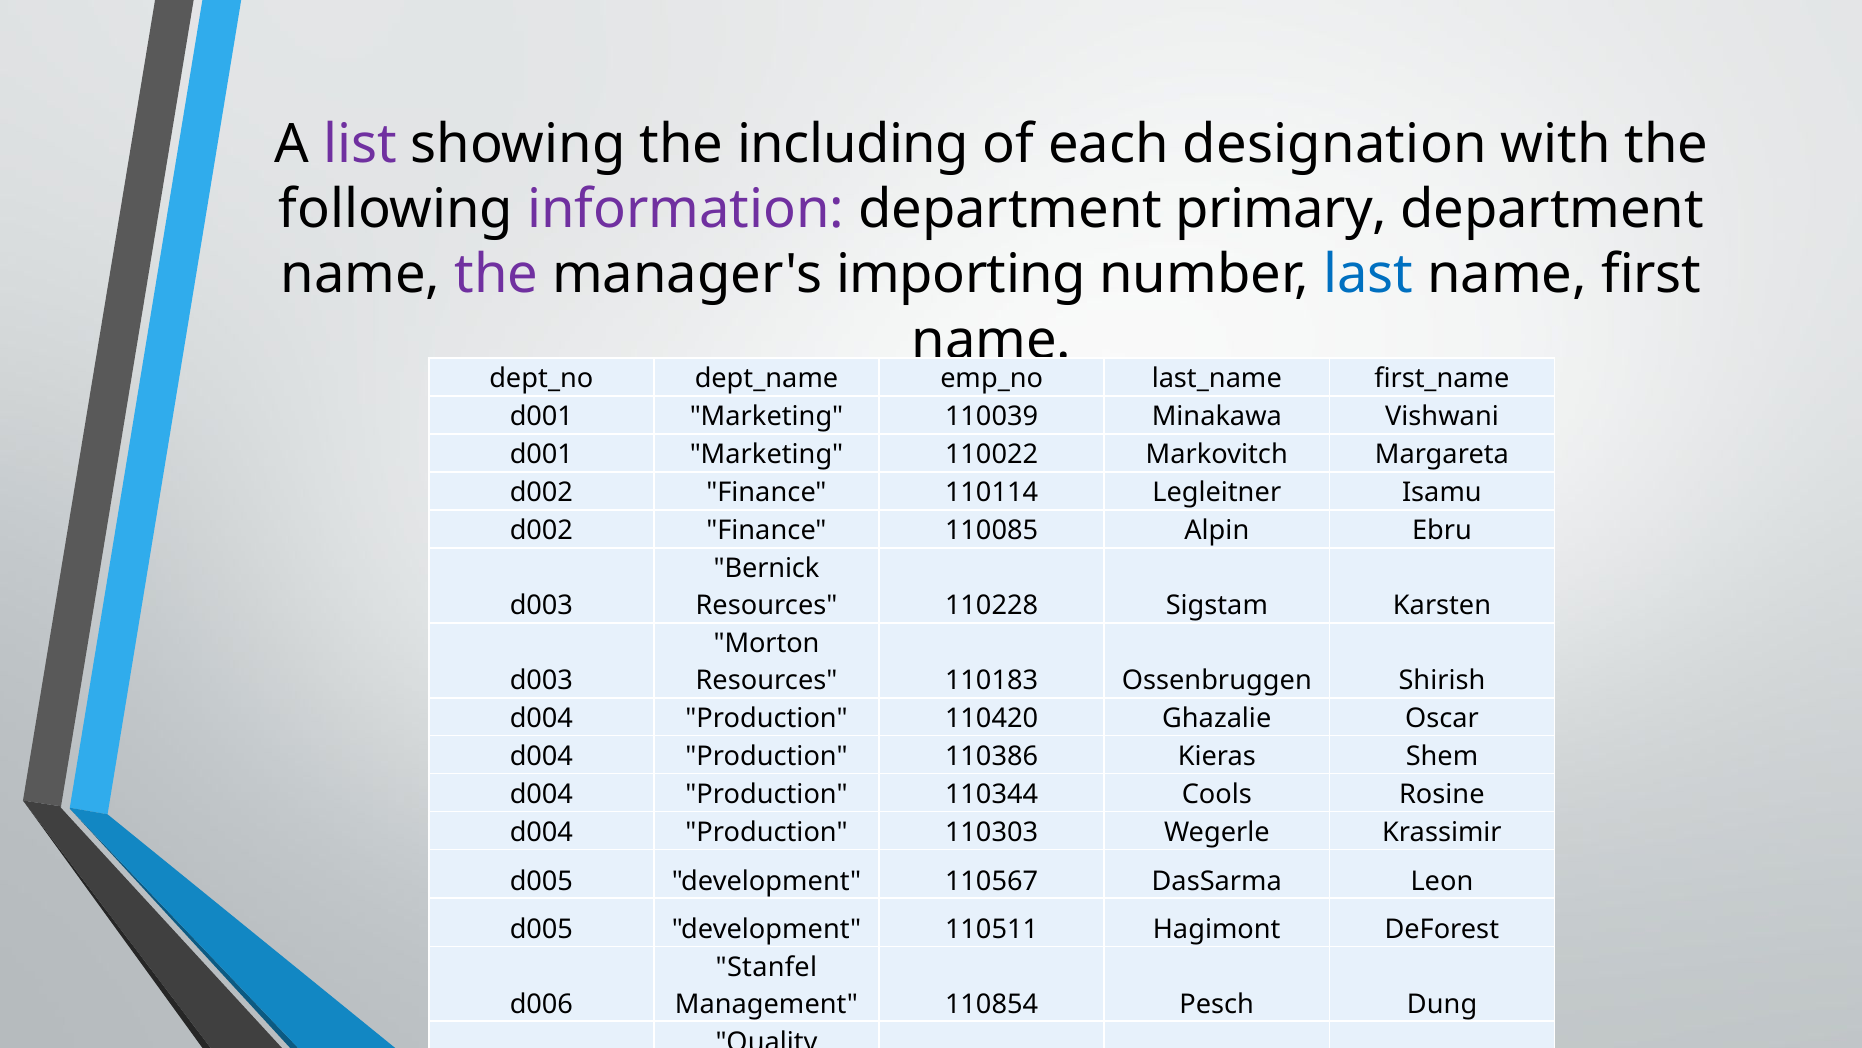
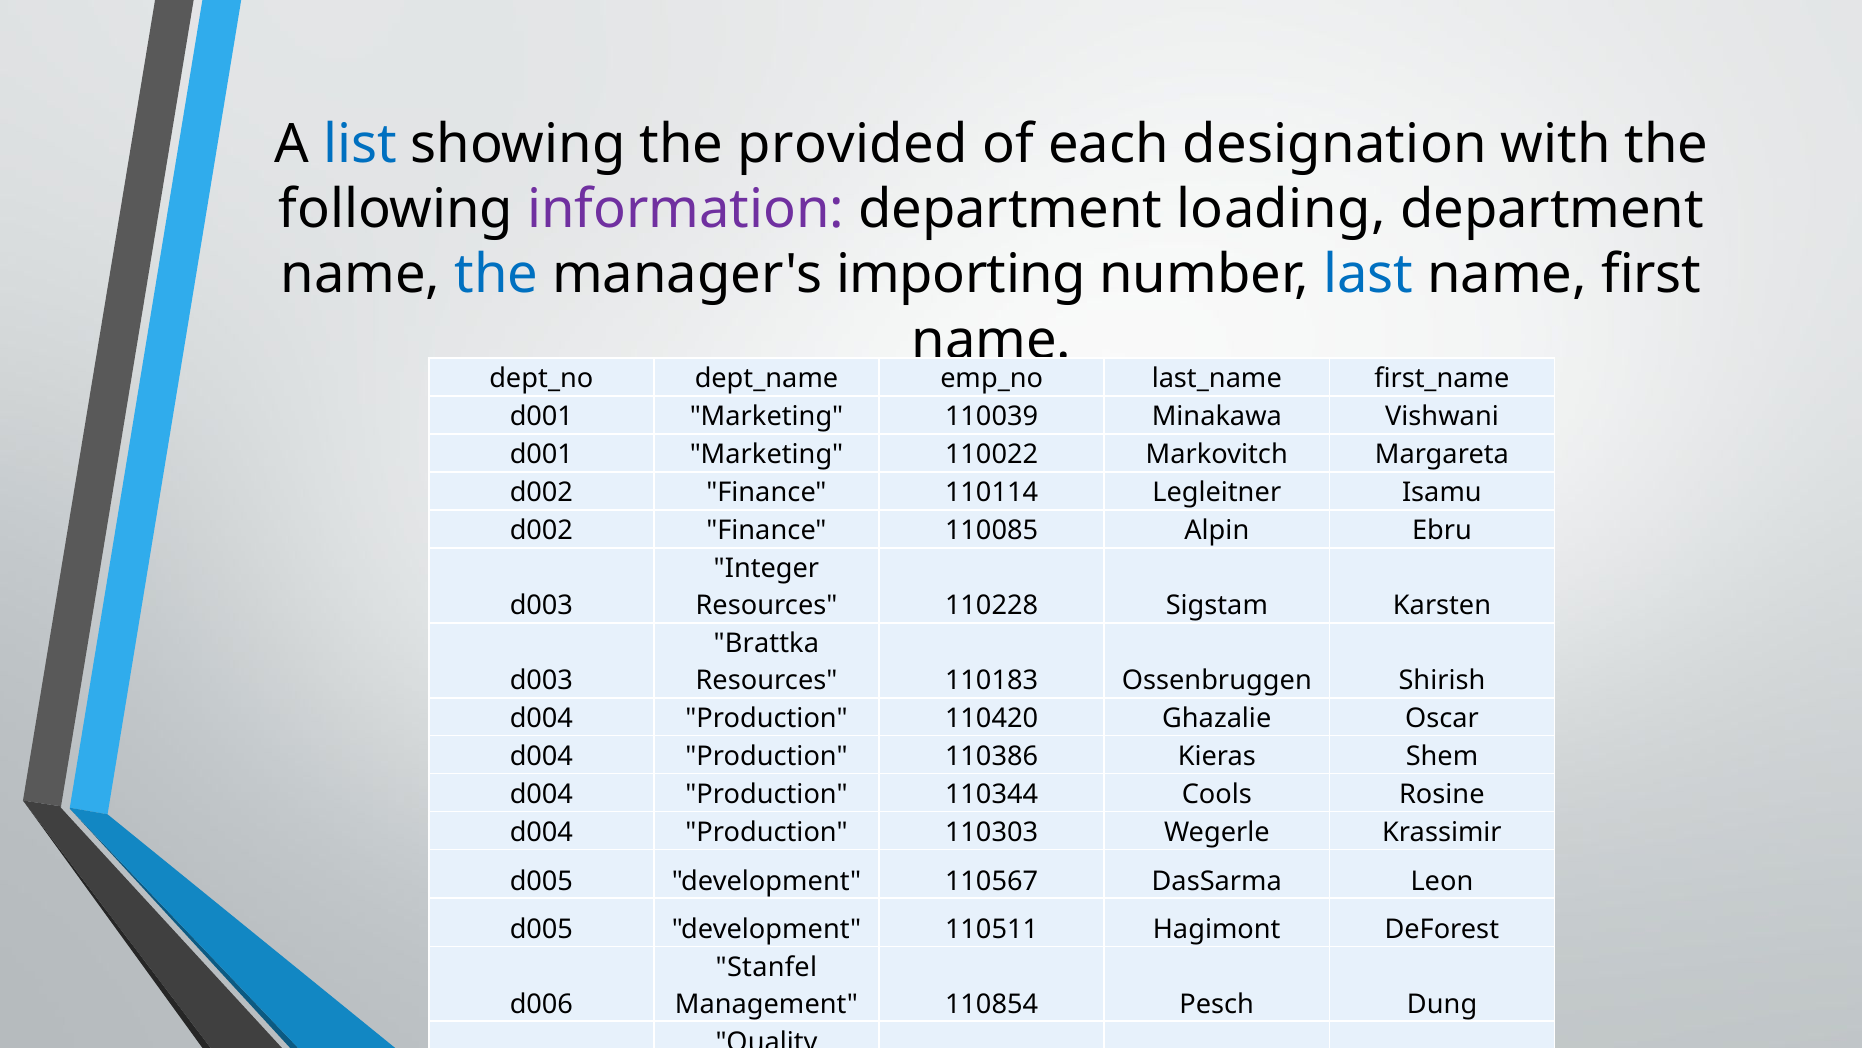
list colour: purple -> blue (360, 144)
including: including -> provided (853, 144)
primary: primary -> loading (1281, 210)
the colour: purple -> blue (496, 275)
Bernick: Bernick -> Integer (766, 568)
Morton: Morton -> Brattka (766, 643)
